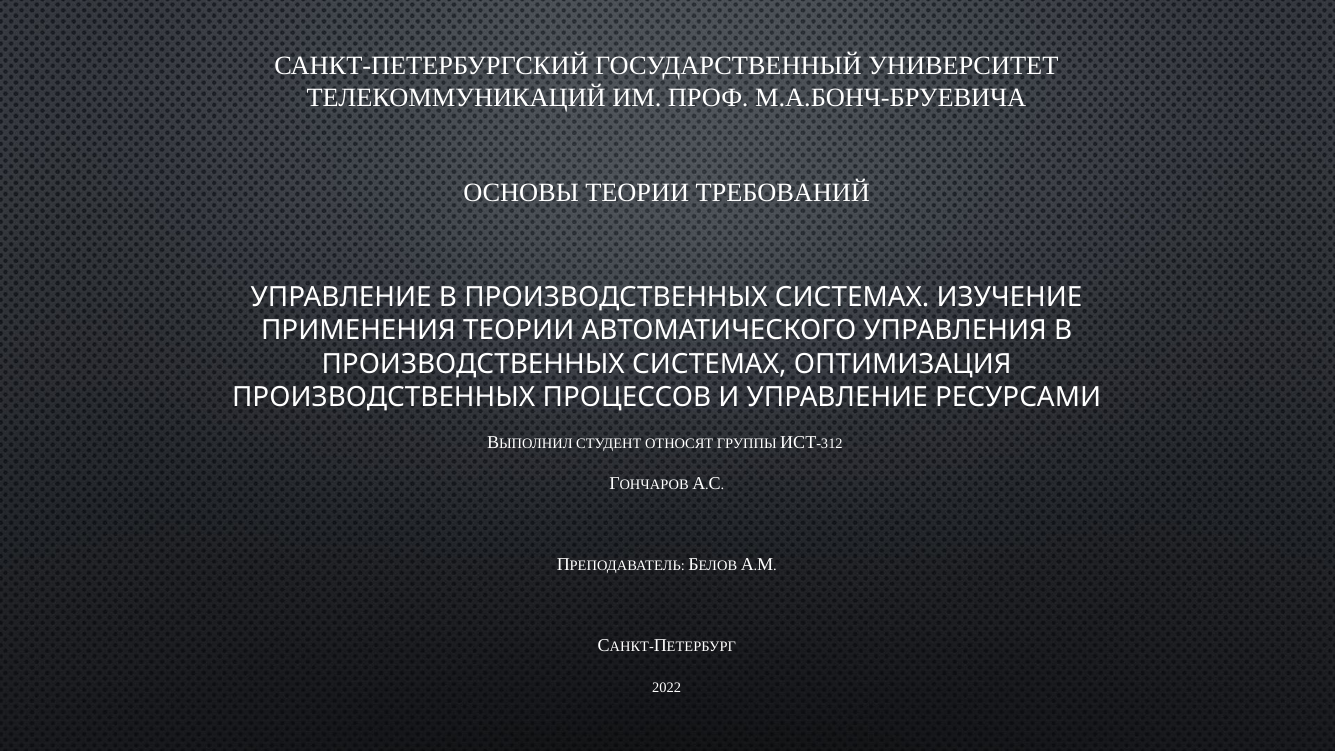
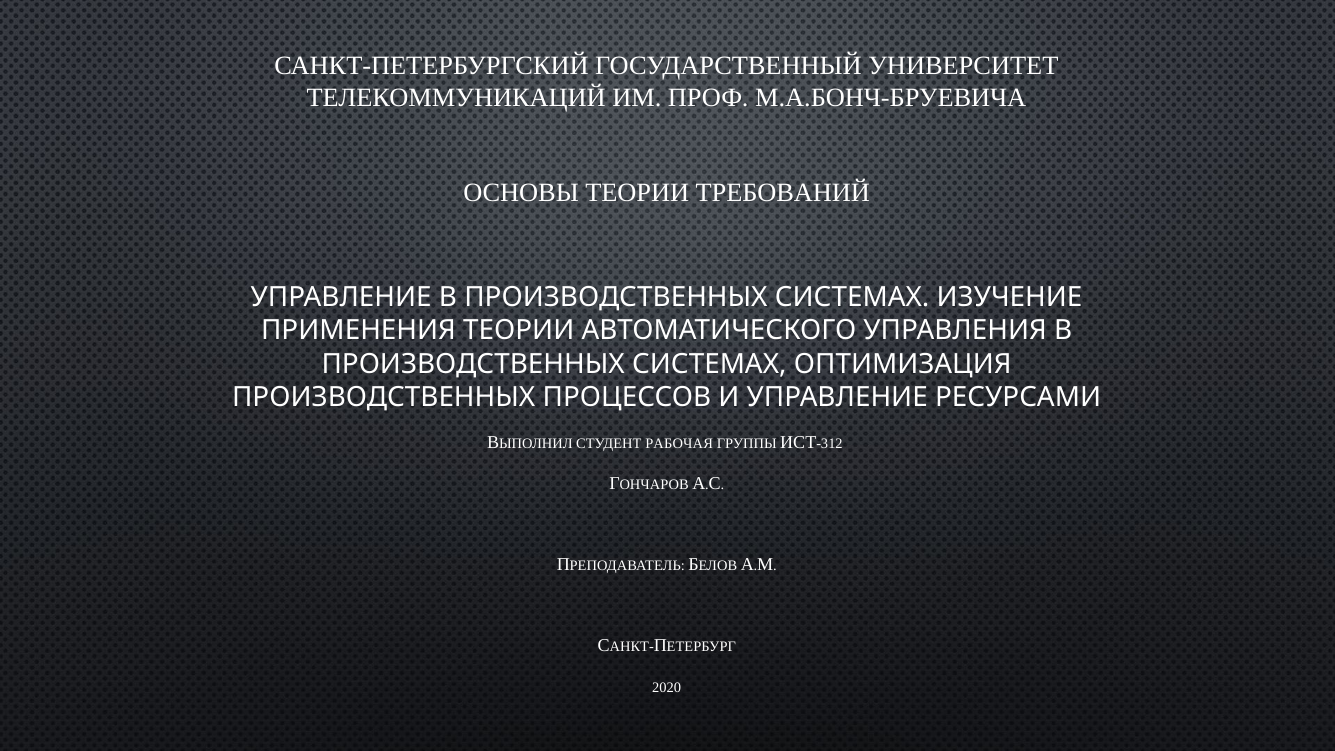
ОТНОСЯТ: ОТНОСЯТ -> РАБОЧАЯ (679, 444)
2022: 2022 -> 2020 (667, 688)
